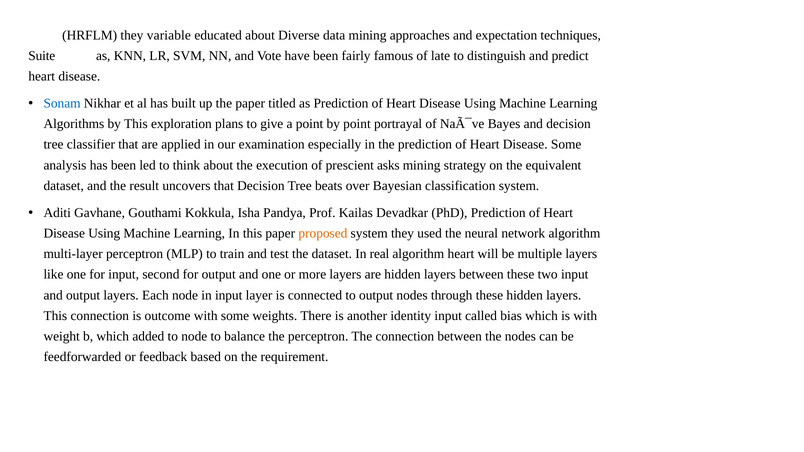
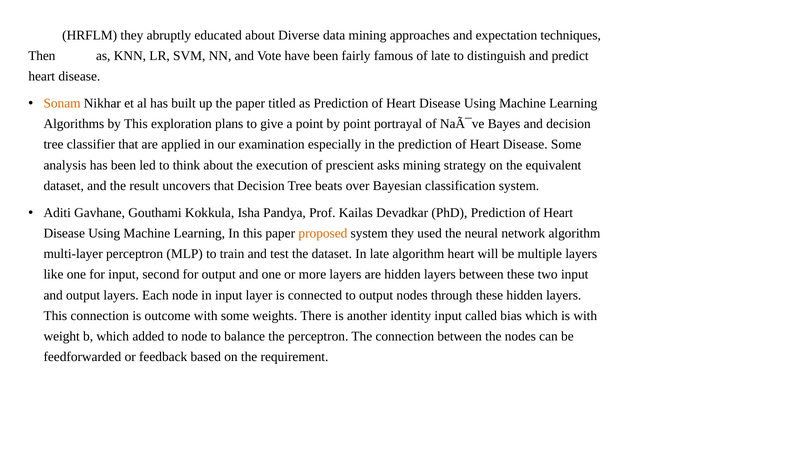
variable: variable -> abruptly (169, 35)
Suite: Suite -> Then (42, 56)
Sonam colour: blue -> orange (62, 104)
In real: real -> late (379, 254)
